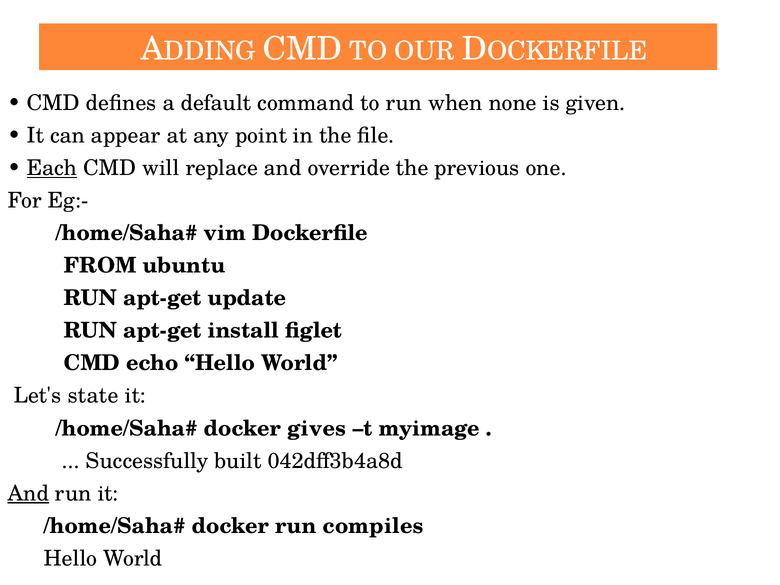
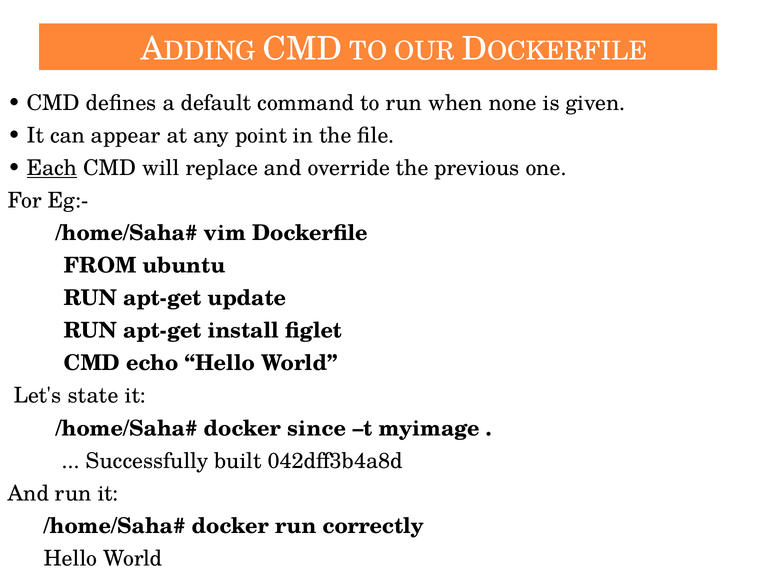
gives: gives -> since (317, 428)
And underline: present -> none (28, 493)
compiles: compiles -> correctly (373, 526)
